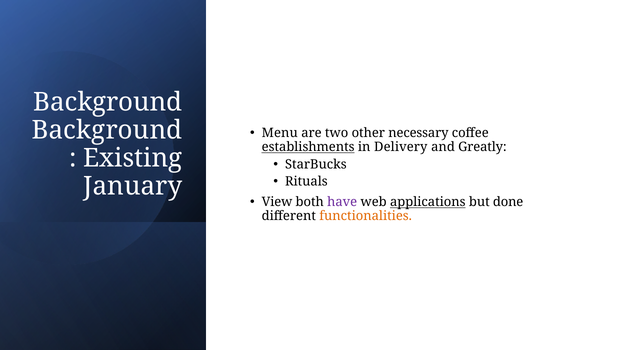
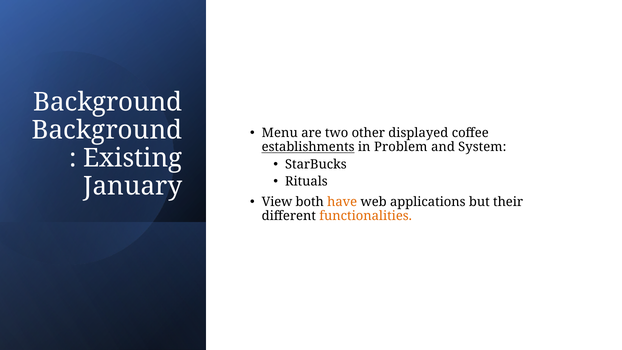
necessary: necessary -> displayed (418, 133)
Delivery: Delivery -> Problem (401, 147)
Greatly: Greatly -> System (482, 147)
have colour: purple -> orange (342, 202)
applications underline: present -> none (428, 202)
done: done -> their (508, 202)
